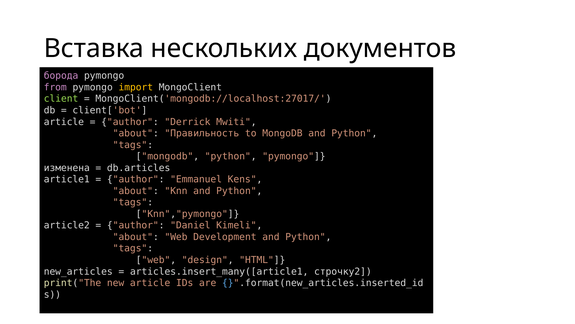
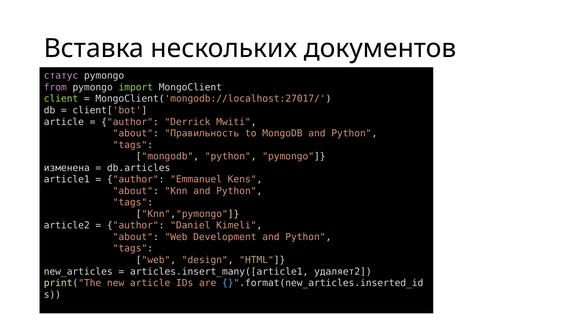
борода: борода -> статус (61, 76)
import colour: yellow -> light green (136, 87)
строчку2: строчку2 -> удаляет2 (343, 271)
